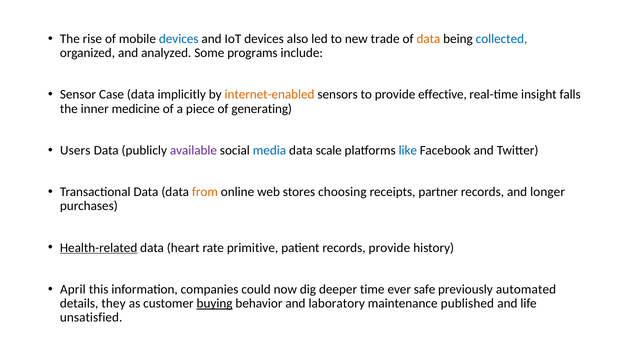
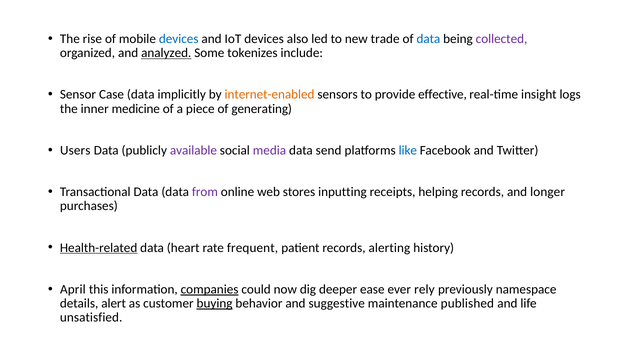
data colour: orange -> blue (428, 39)
collected colour: blue -> purple (502, 39)
analyzed underline: none -> present (166, 53)
programs: programs -> tokenizes (252, 53)
falls: falls -> logs (570, 95)
media colour: blue -> purple (270, 150)
scale: scale -> send (329, 150)
from colour: orange -> purple (205, 192)
choosing: choosing -> inputting (342, 192)
partner: partner -> helping (438, 192)
primitive: primitive -> frequent (253, 248)
records provide: provide -> alerting (389, 248)
companies underline: none -> present (210, 289)
time: time -> ease (372, 289)
safe: safe -> rely (424, 289)
automated: automated -> namespace (526, 289)
they: they -> alert (114, 303)
laboratory: laboratory -> suggestive (337, 303)
